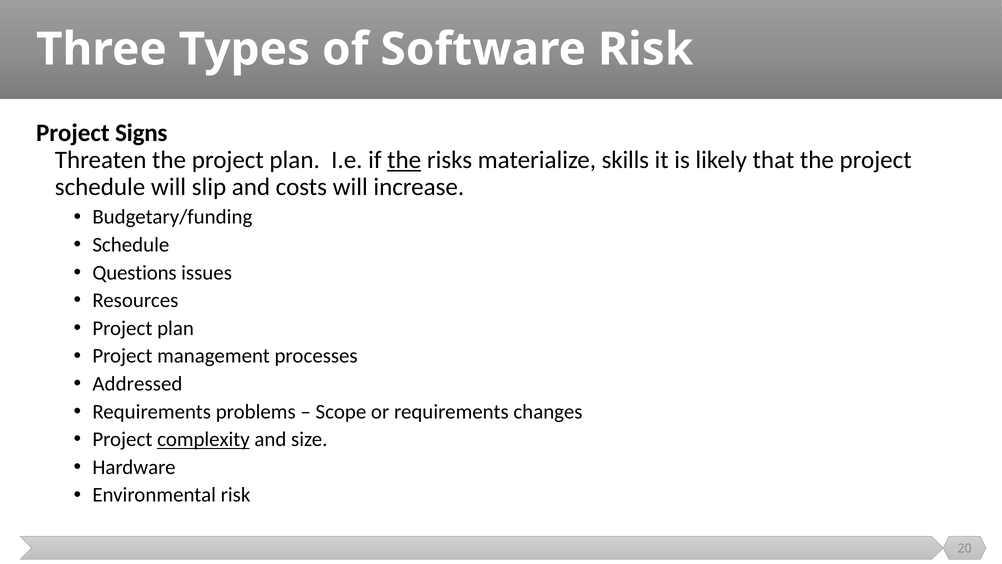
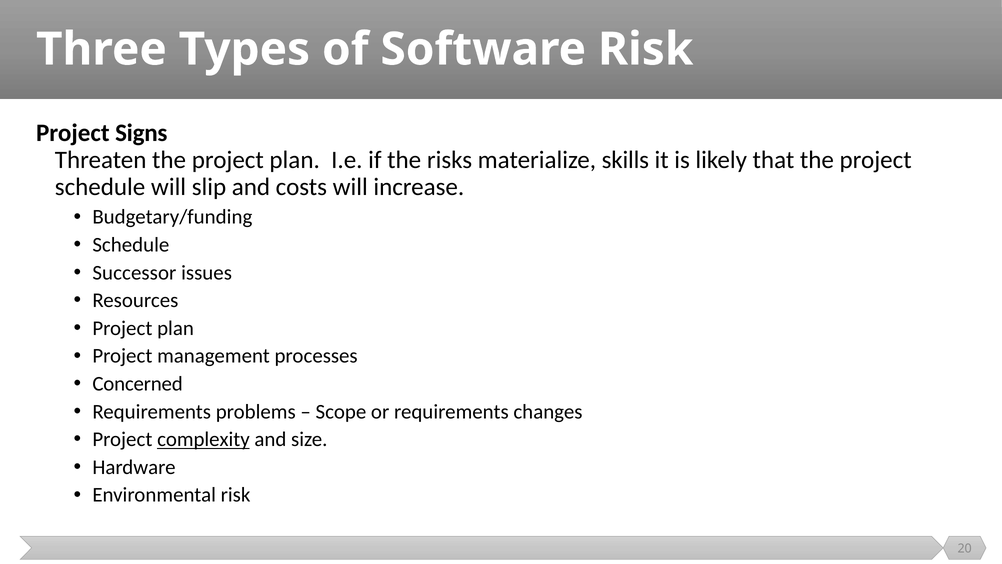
the underline: present -> none (404, 160)
Questions: Questions -> Successor (134, 272)
Addressed: Addressed -> Concerned (138, 384)
